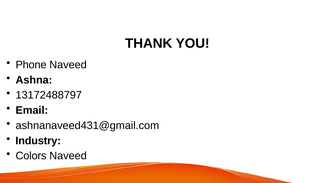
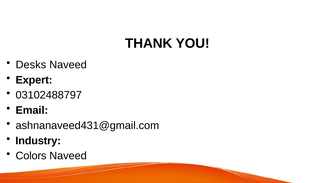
Phone: Phone -> Desks (31, 65)
Ashna: Ashna -> Expert (34, 80)
13172488797: 13172488797 -> 03102488797 (49, 95)
